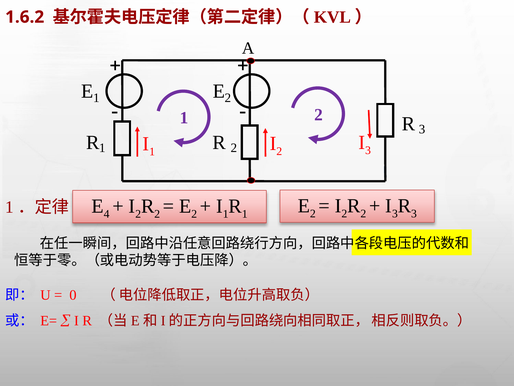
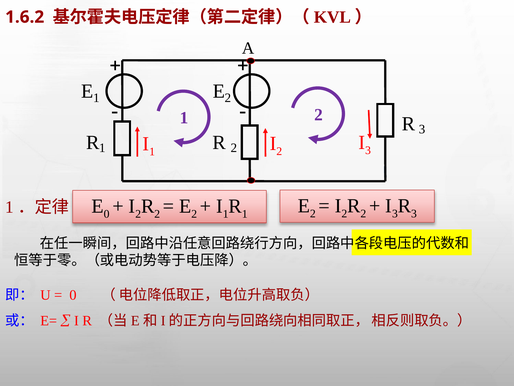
E 4: 4 -> 0 (107, 214)
